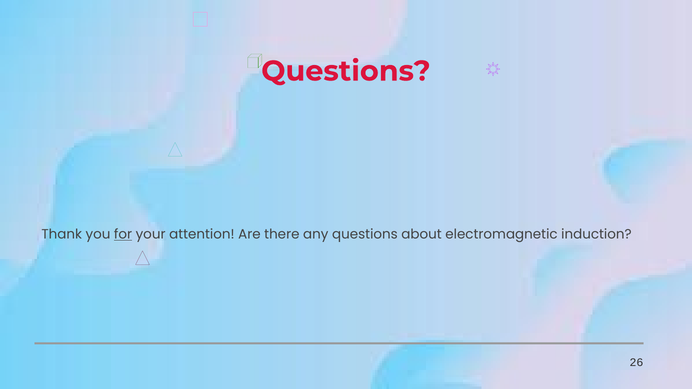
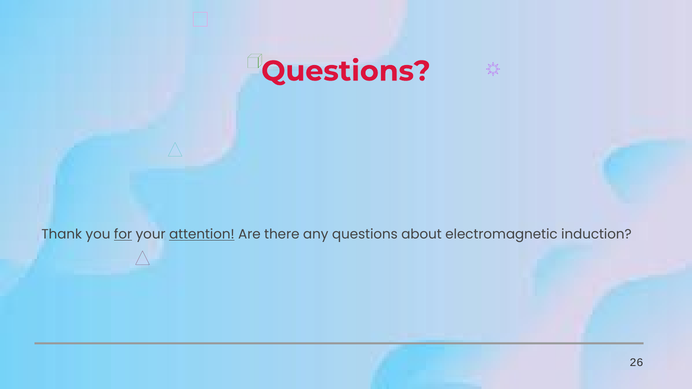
attention underline: none -> present (202, 235)
